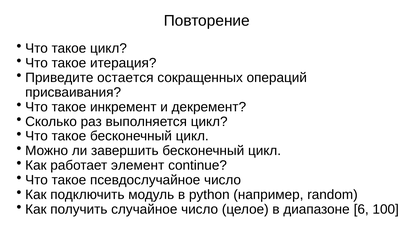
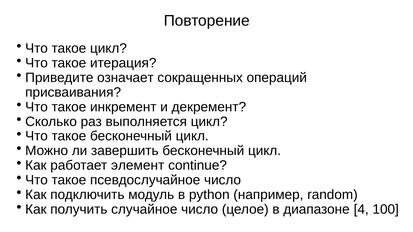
остается: остается -> означает (125, 78)
6: 6 -> 4 (361, 210)
